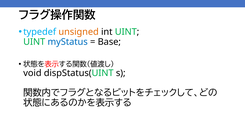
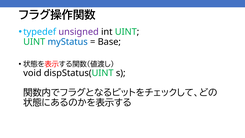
unsigned colour: orange -> purple (79, 32)
